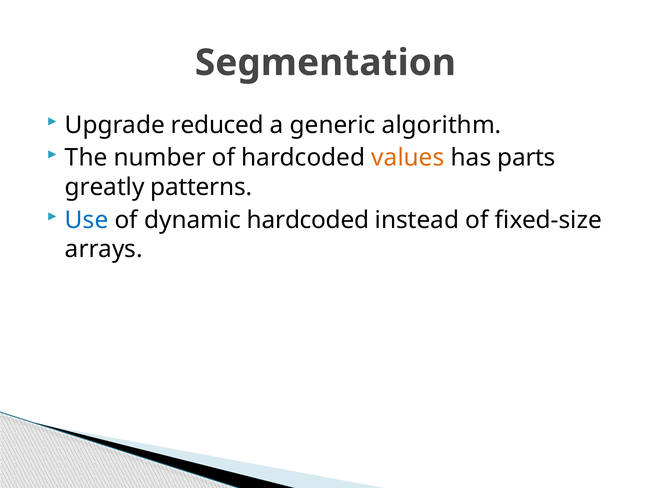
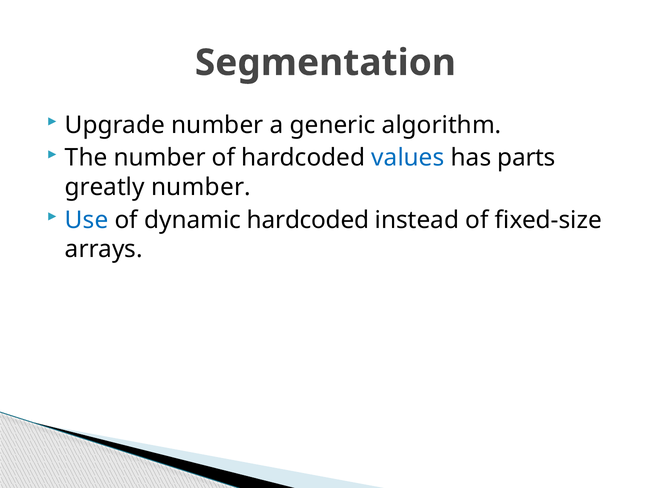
Upgrade reduced: reduced -> number (217, 125)
values colour: orange -> blue (408, 158)
greatly patterns: patterns -> number (201, 187)
